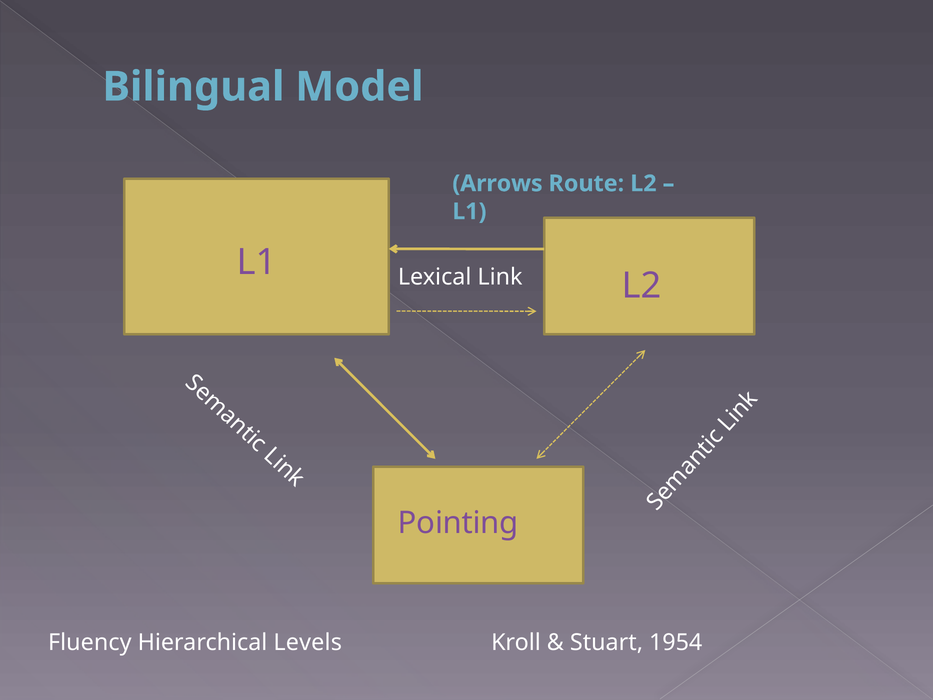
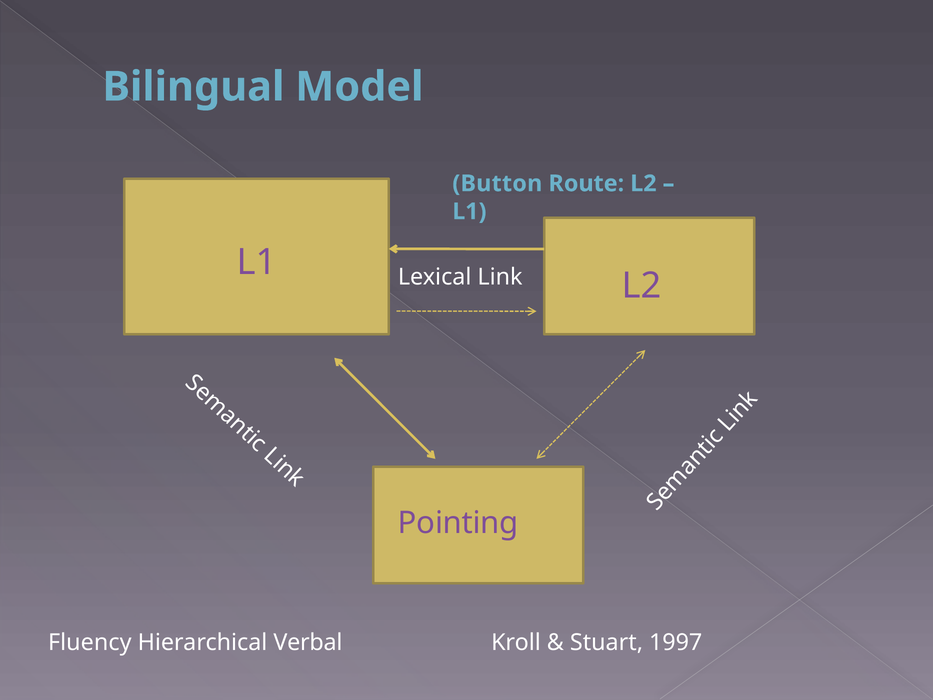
Arrows: Arrows -> Button (497, 183)
Levels: Levels -> Verbal (308, 642)
1954: 1954 -> 1997 (676, 642)
